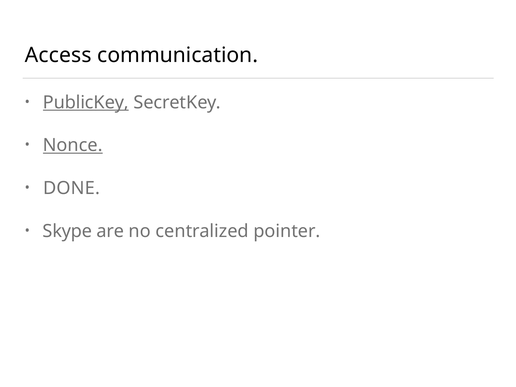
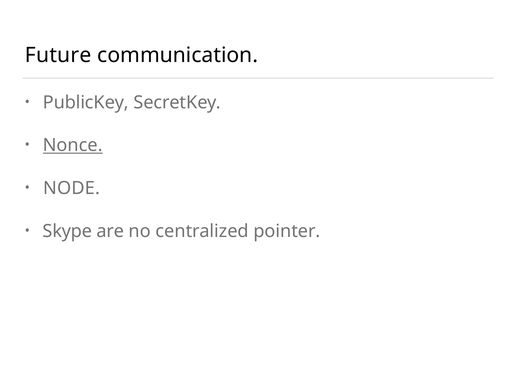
Access: Access -> Future (58, 55)
PublicKey underline: present -> none (86, 102)
DONE: DONE -> NODE (72, 188)
